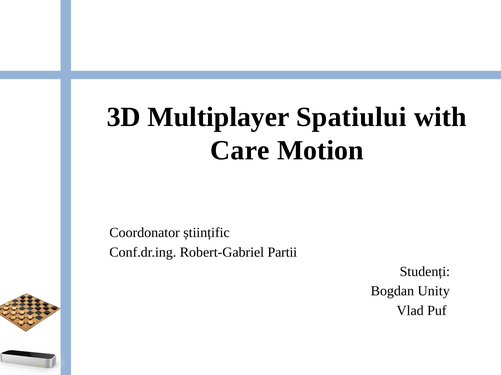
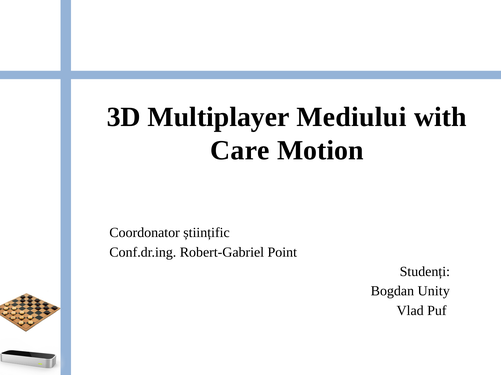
Spatiului: Spatiului -> Mediului (351, 117)
Partii: Partii -> Point (282, 253)
